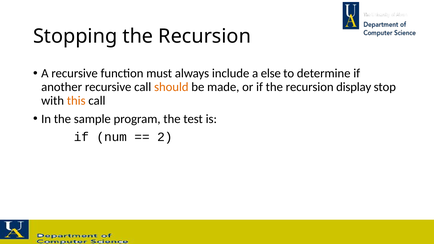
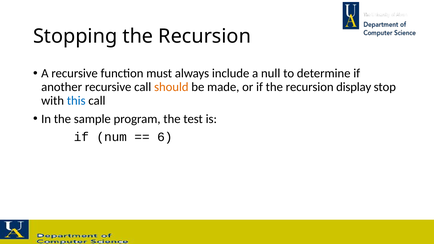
else: else -> null (271, 73)
this colour: orange -> blue (76, 101)
2: 2 -> 6 (165, 137)
